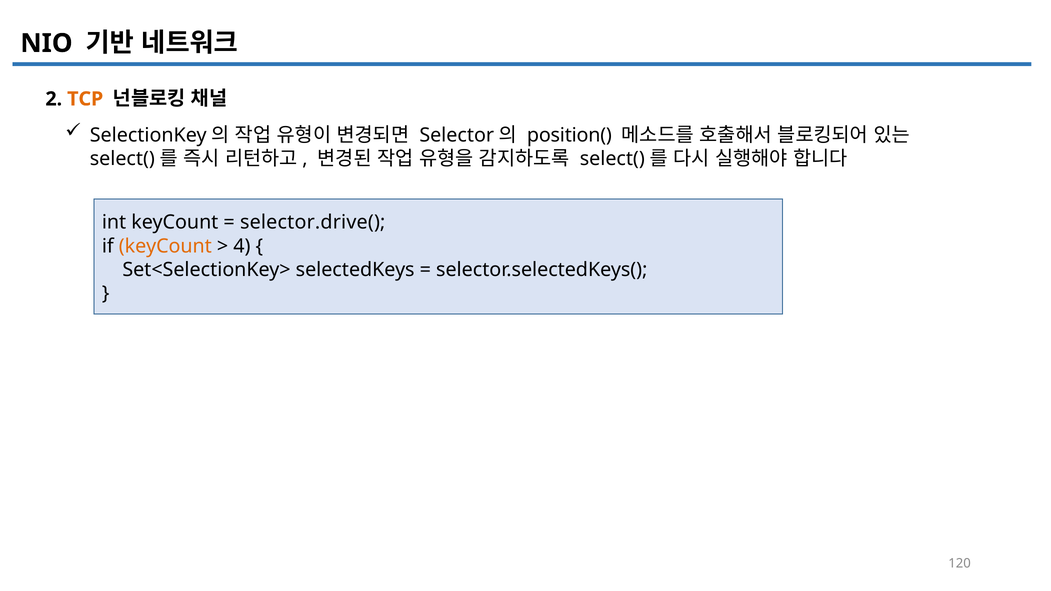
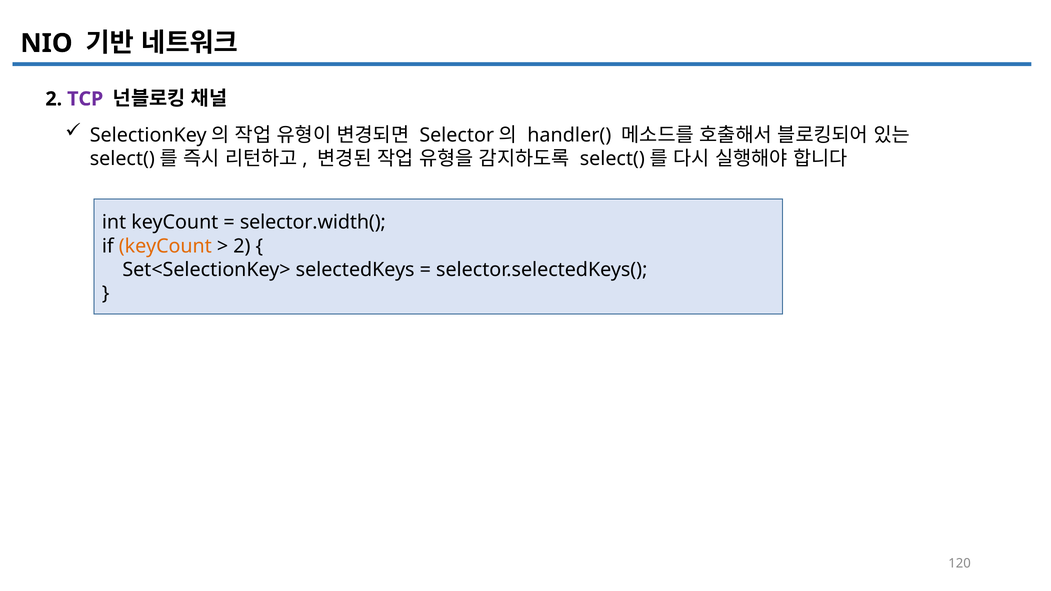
TCP colour: orange -> purple (85, 99)
position(: position( -> handler( (569, 135)
selector.drive(: selector.drive( -> selector.width( (313, 222)
4: 4 -> 2 (242, 246)
